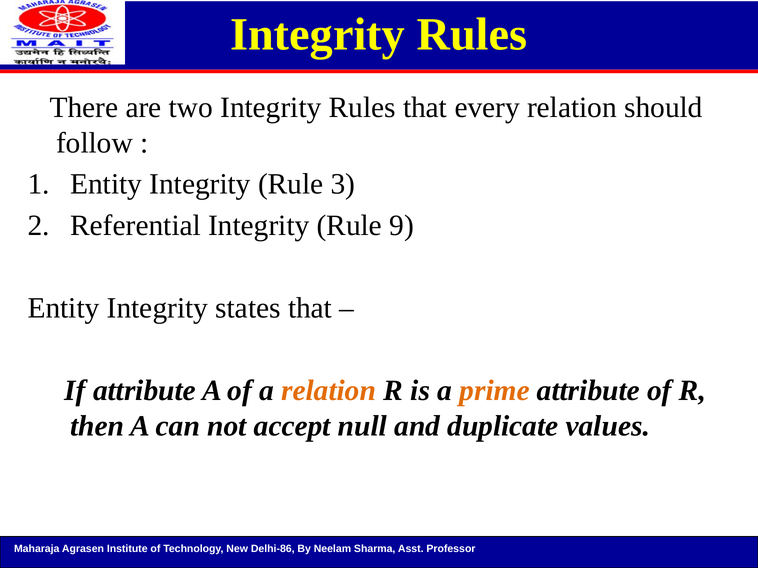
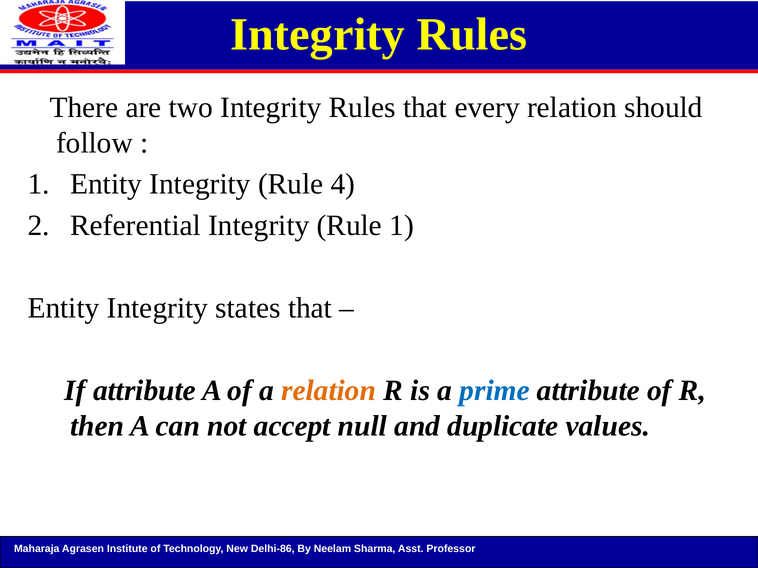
3: 3 -> 4 (343, 184)
Rule 9: 9 -> 1 (402, 226)
prime colour: orange -> blue (494, 391)
